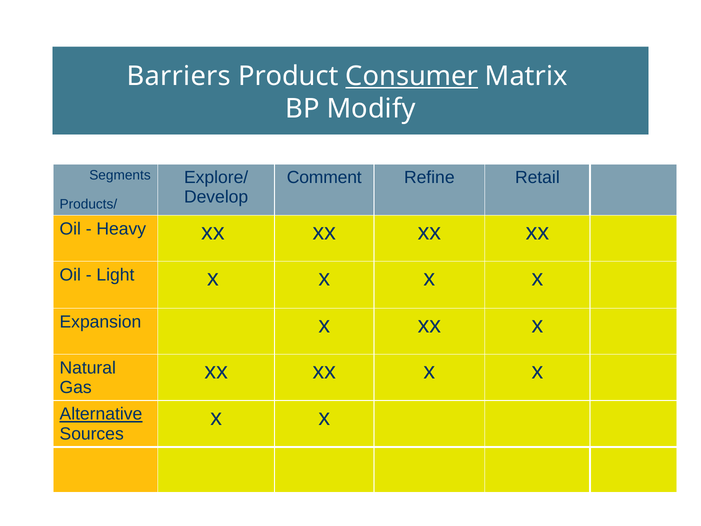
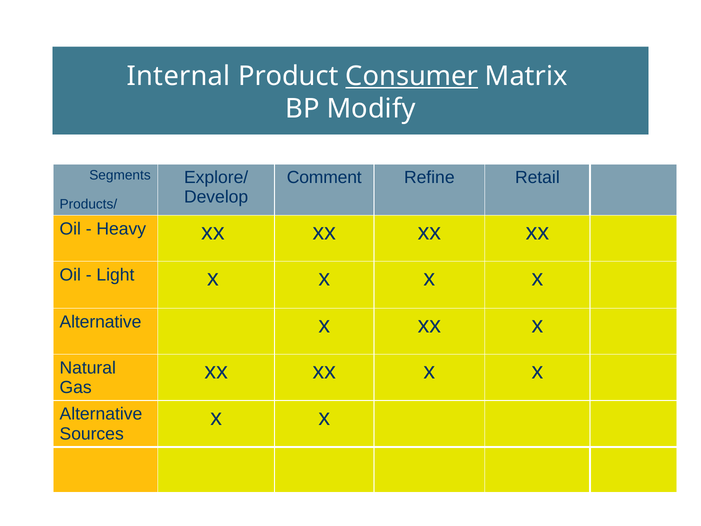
Barriers: Barriers -> Internal (179, 76)
Expansion: Expansion -> Alternative (100, 322)
Alternative underline: present -> none (101, 414)
